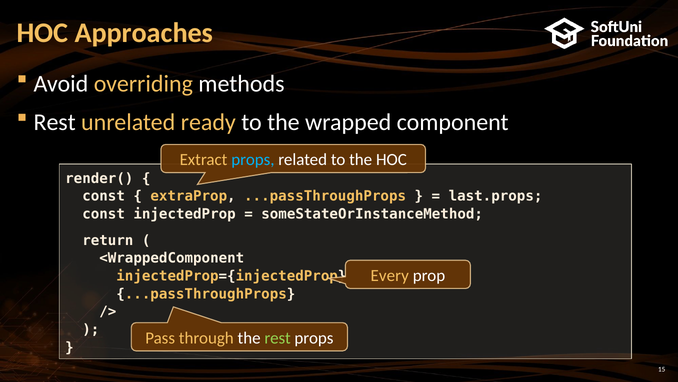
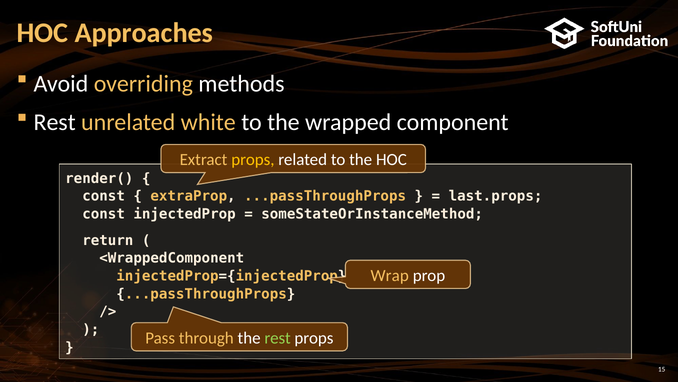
ready: ready -> white (208, 122)
props colour: light blue -> yellow (253, 159)
Every: Every -> Wrap (390, 275)
